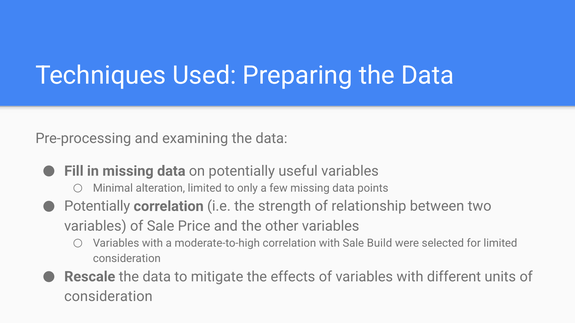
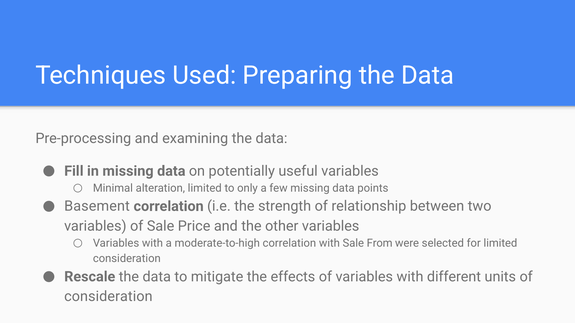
Potentially: Potentially -> Basement (97, 206)
Build: Build -> From (380, 243)
